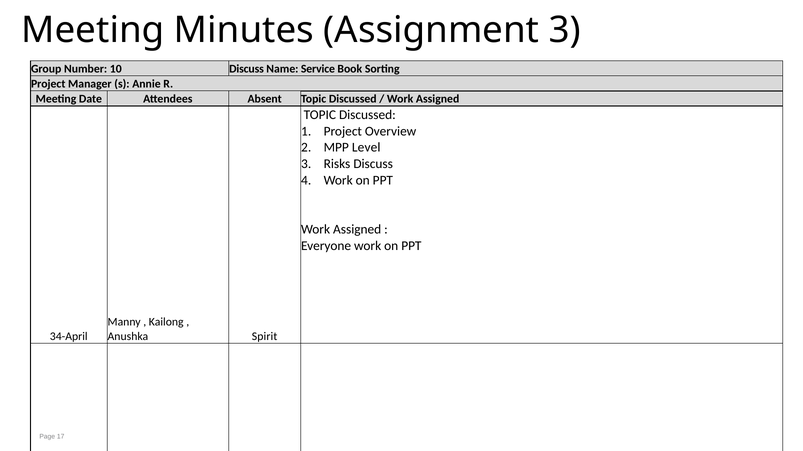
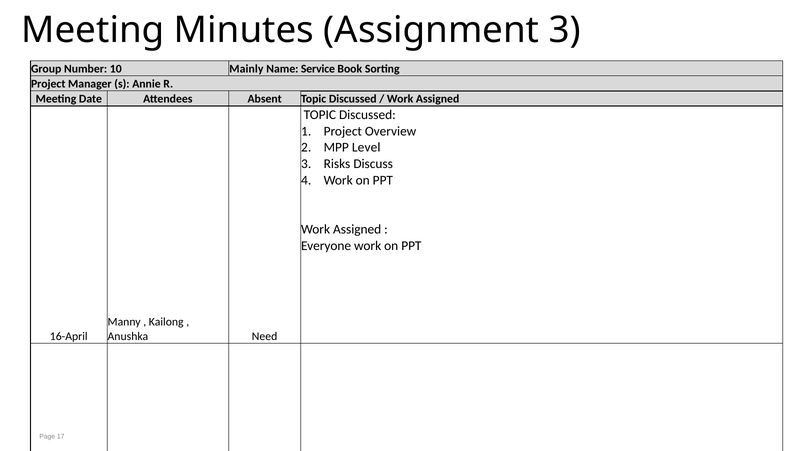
10 Discuss: Discuss -> Mainly (246, 69)
34-April: 34-April -> 16-April (69, 337)
Spirit: Spirit -> Need (265, 337)
